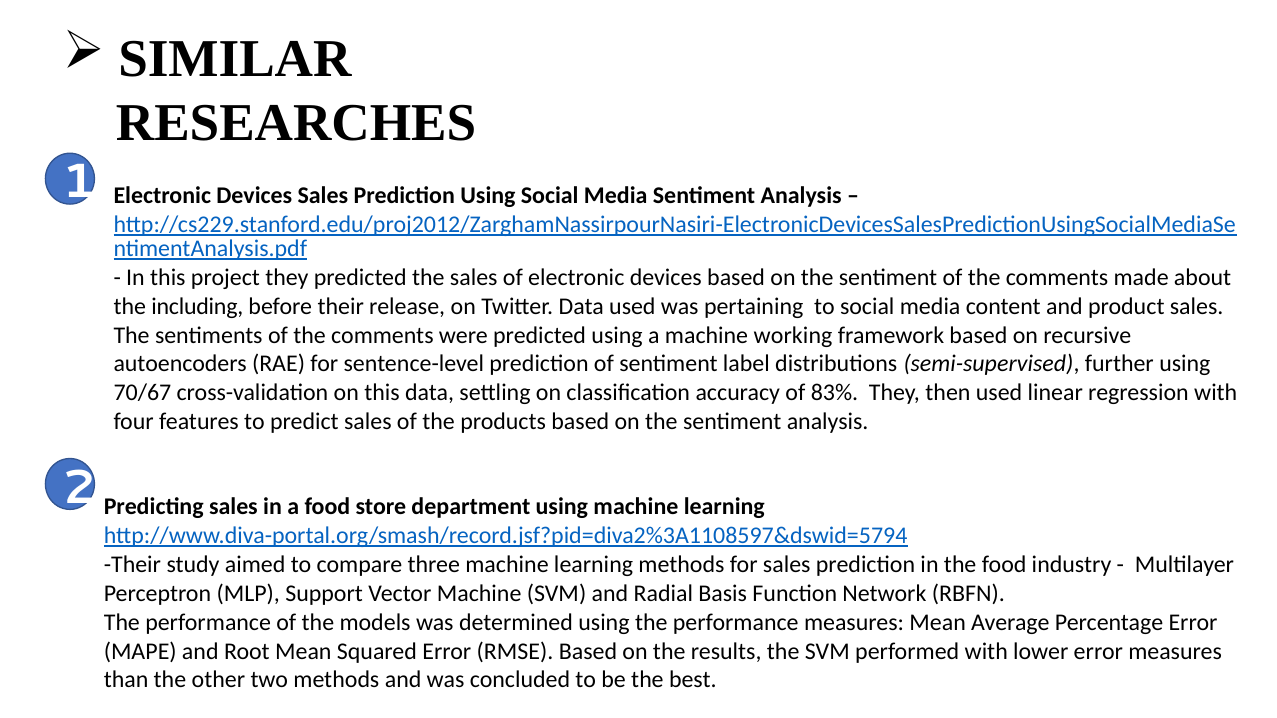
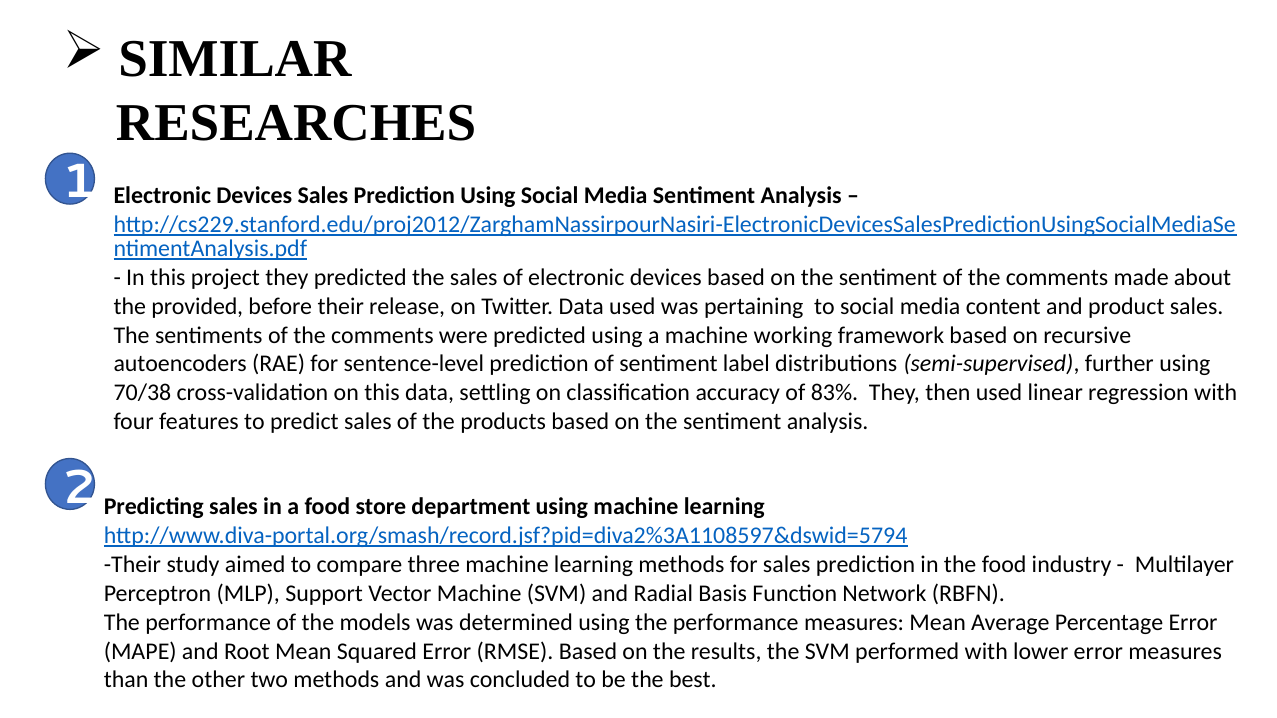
including: including -> provided (197, 307)
70/67: 70/67 -> 70/38 (142, 393)
